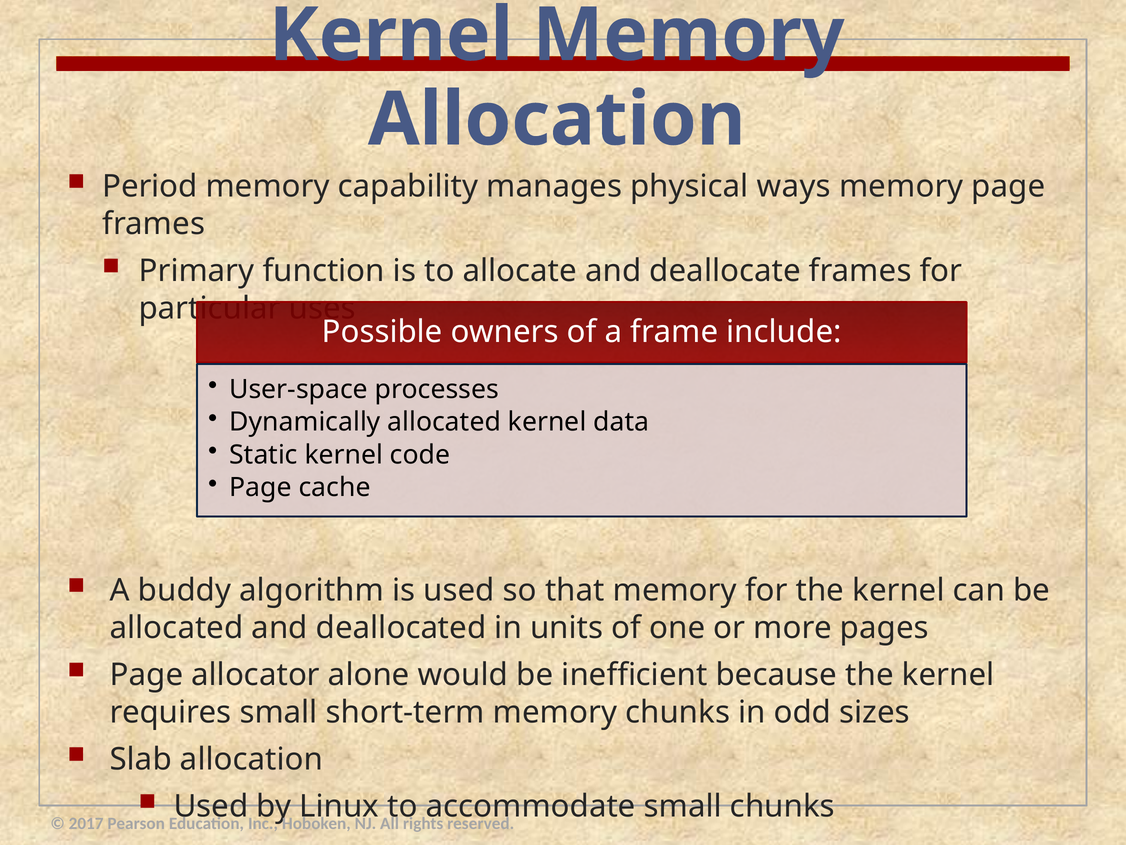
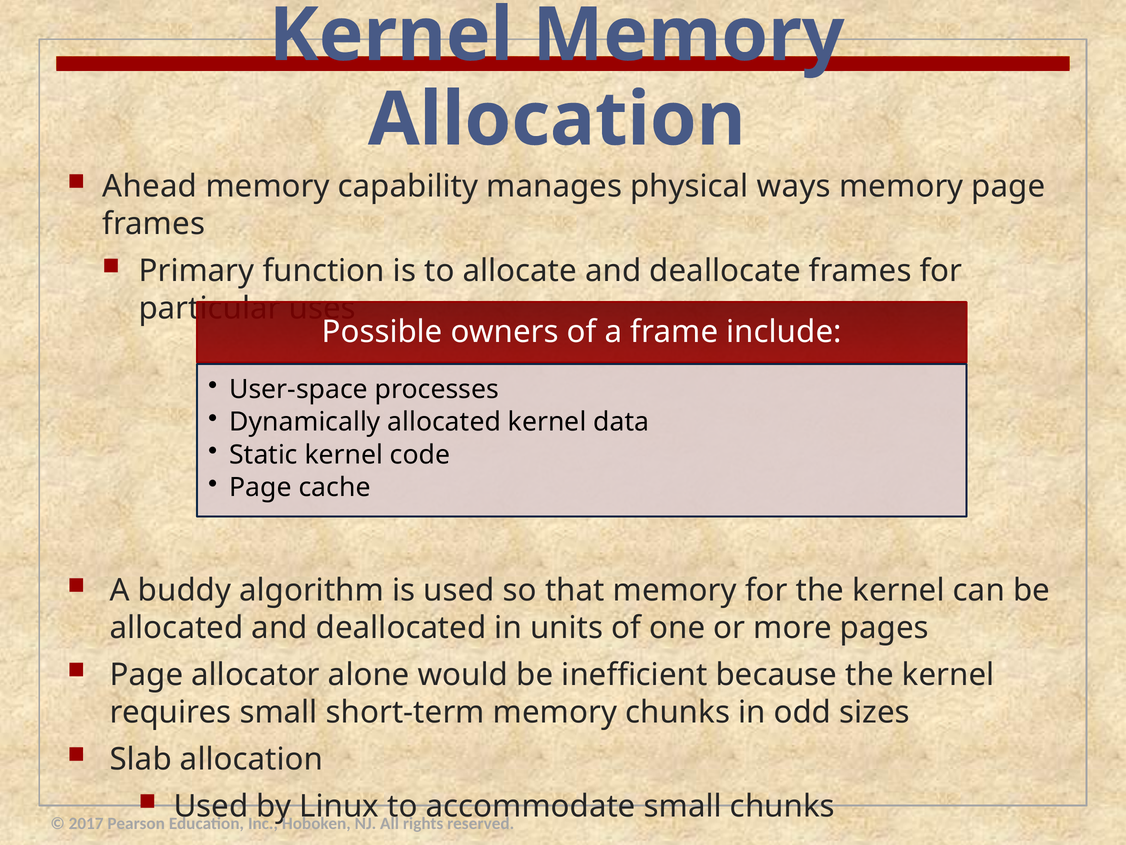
Period: Period -> Ahead (150, 186)
